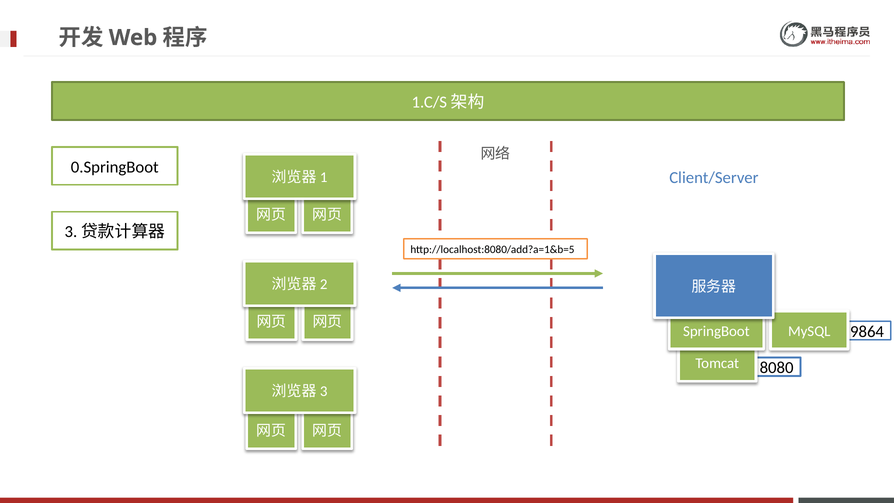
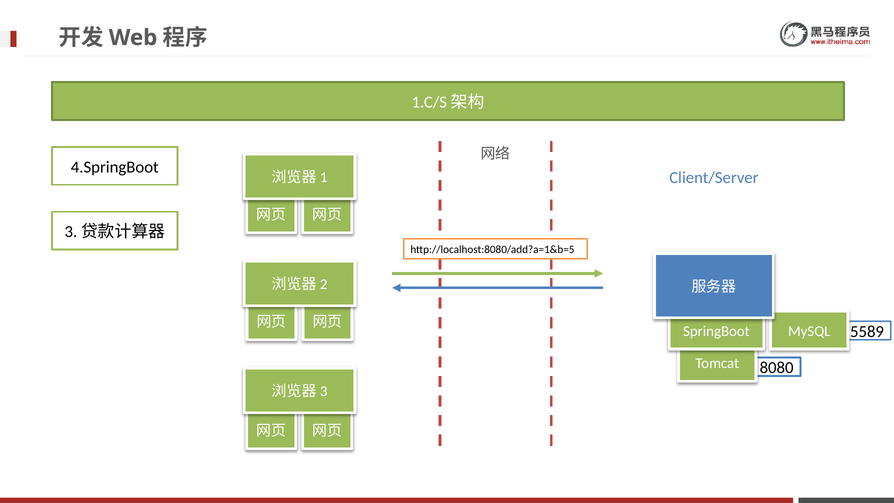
0.SpringBoot: 0.SpringBoot -> 4.SpringBoot (115, 167)
9864: 9864 -> 5589 (867, 332)
